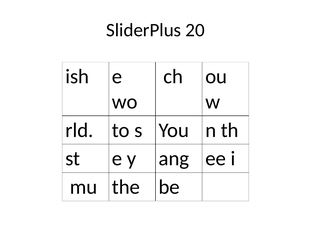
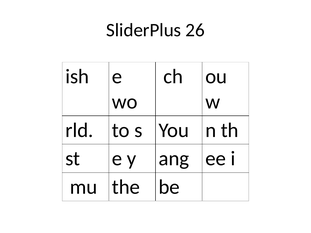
20: 20 -> 26 (195, 30)
